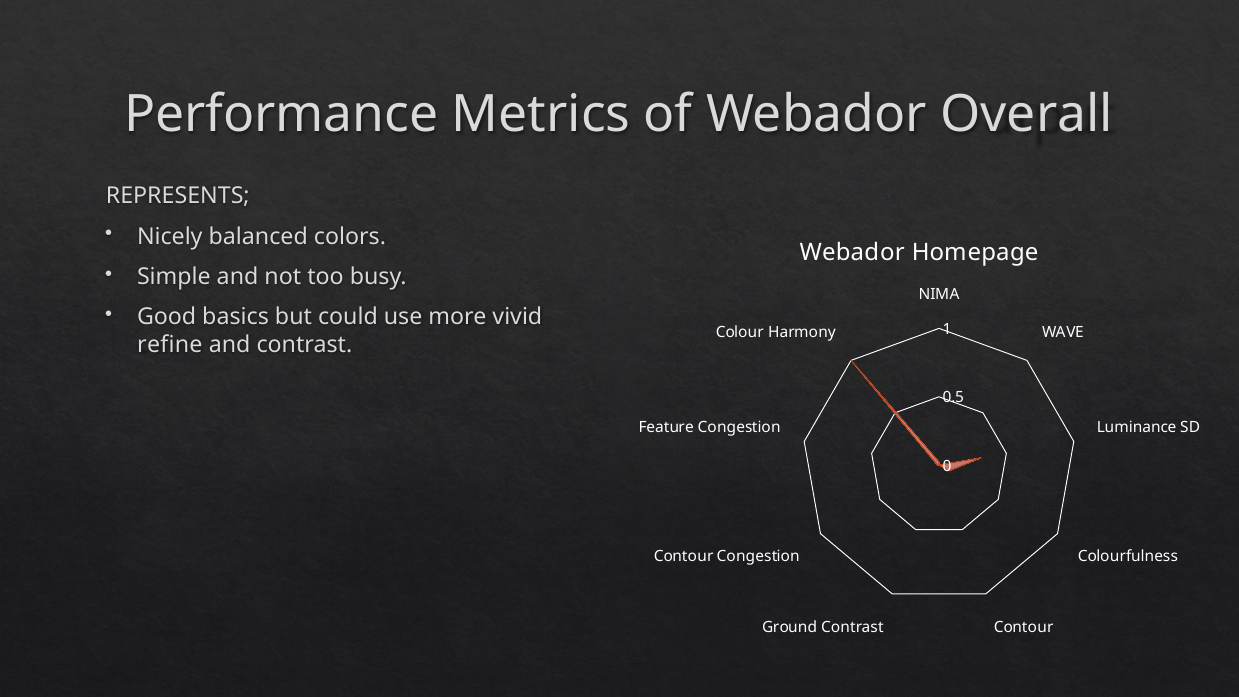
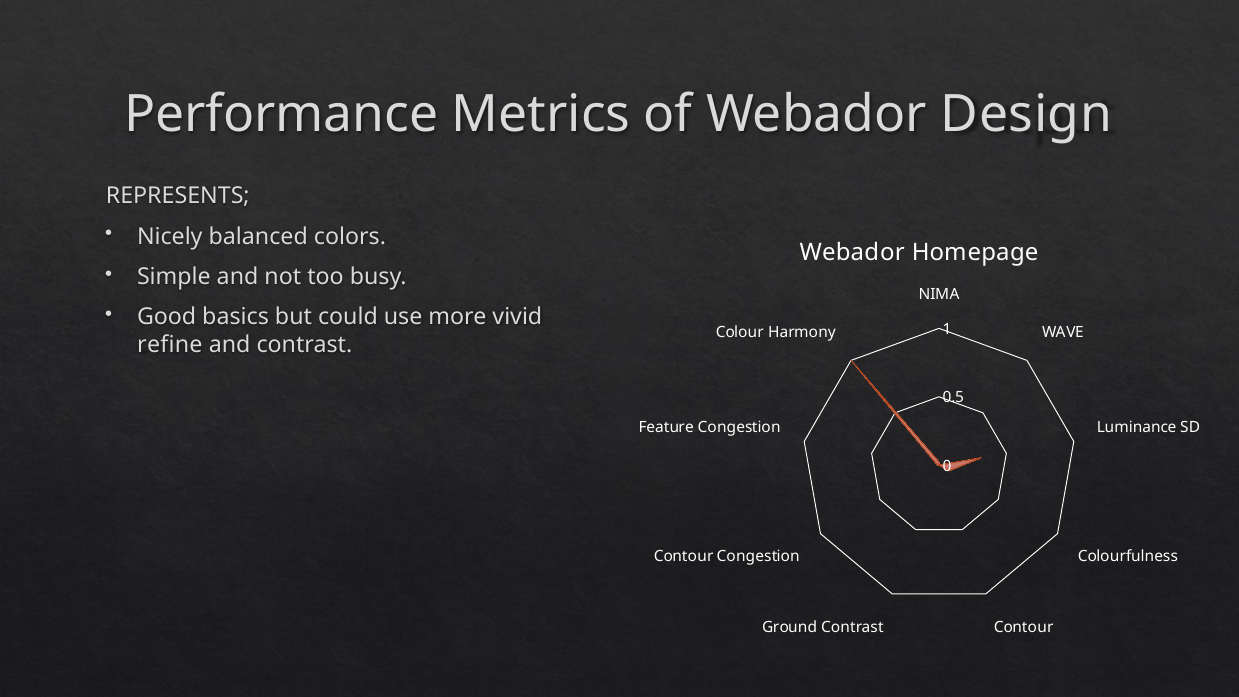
Overall: Overall -> Design (1026, 115)
